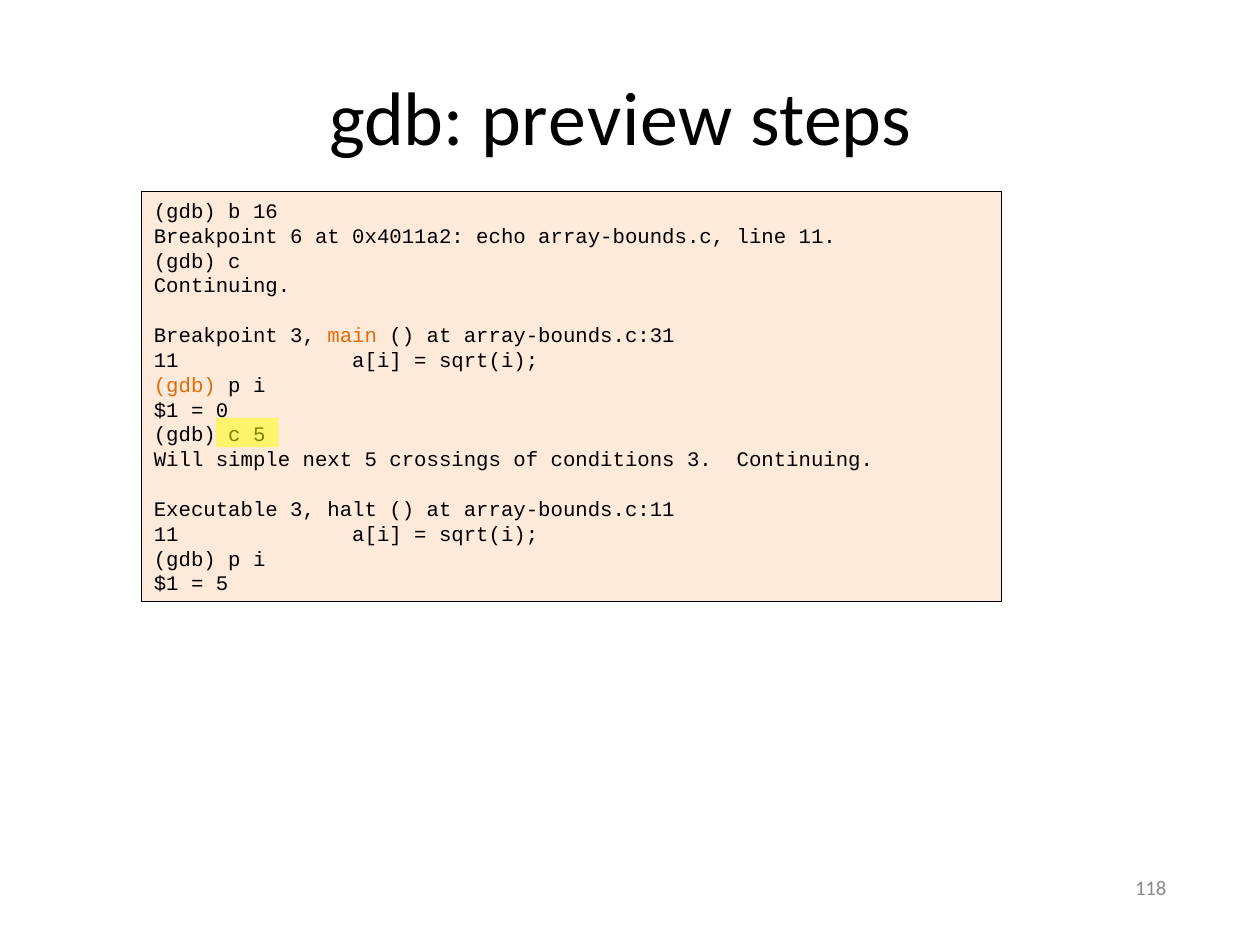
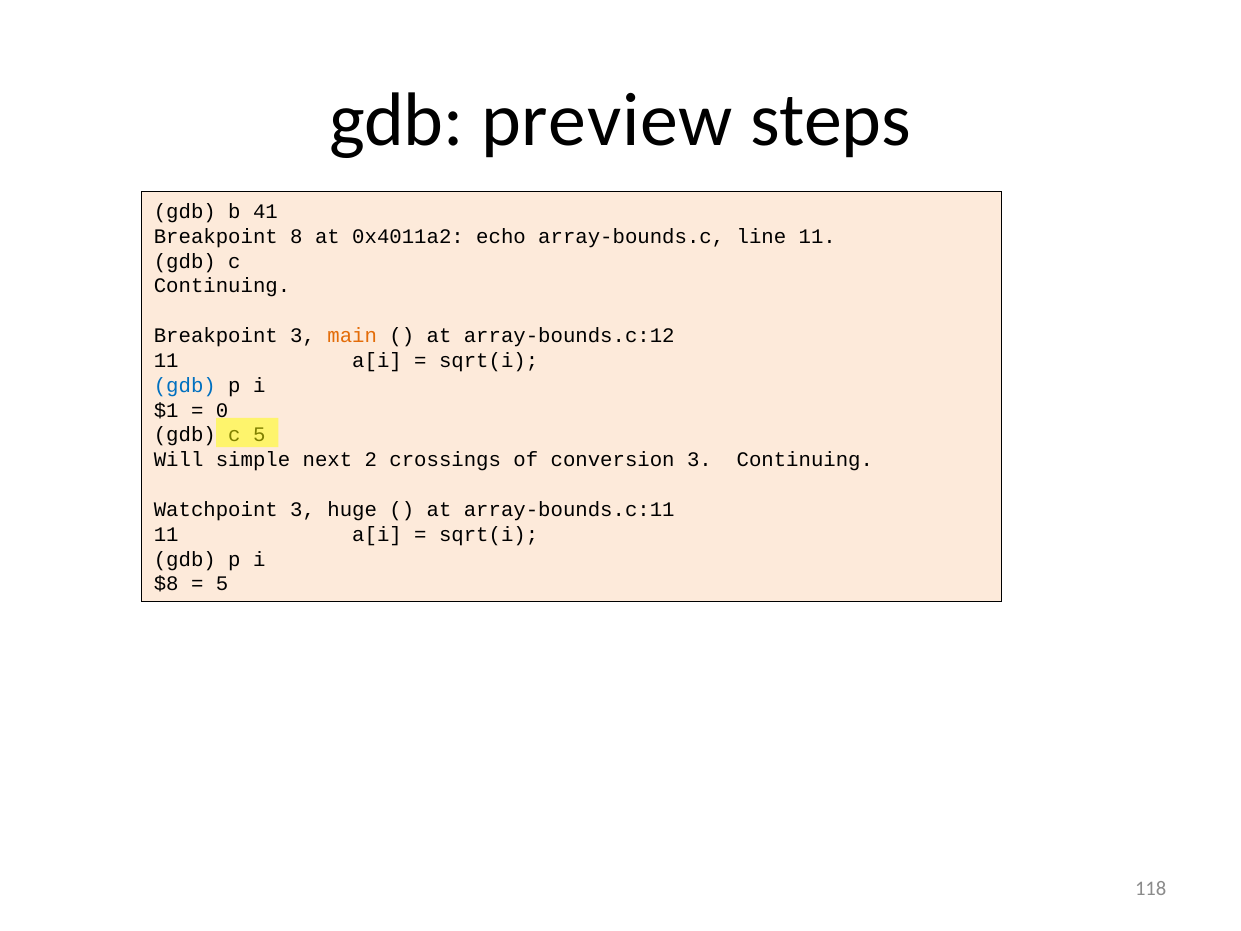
16: 16 -> 41 (265, 212)
6: 6 -> 8 (296, 236)
array-bounds.c:31: array-bounds.c:31 -> array-bounds.c:12 (569, 336)
gdb colour: orange -> blue (185, 385)
next 5: 5 -> 2 (371, 460)
conditions: conditions -> conversion (613, 460)
Executable: Executable -> Watchpoint (216, 509)
halt: halt -> huge (352, 509)
$1: $1 -> $8 (166, 584)
